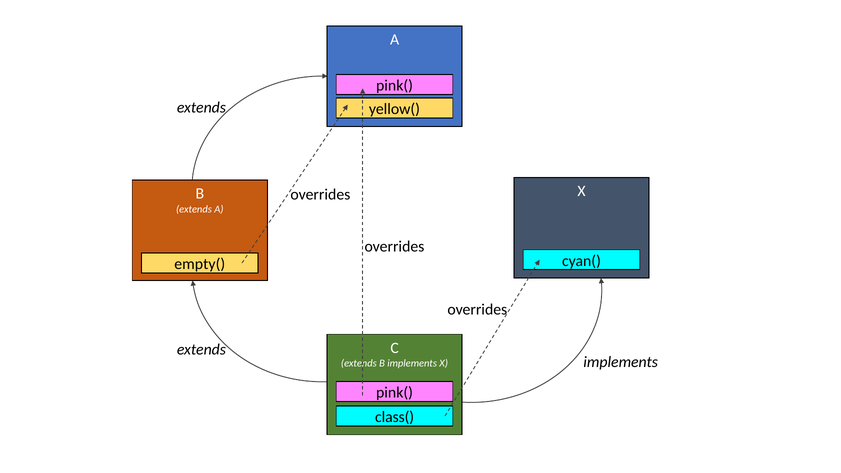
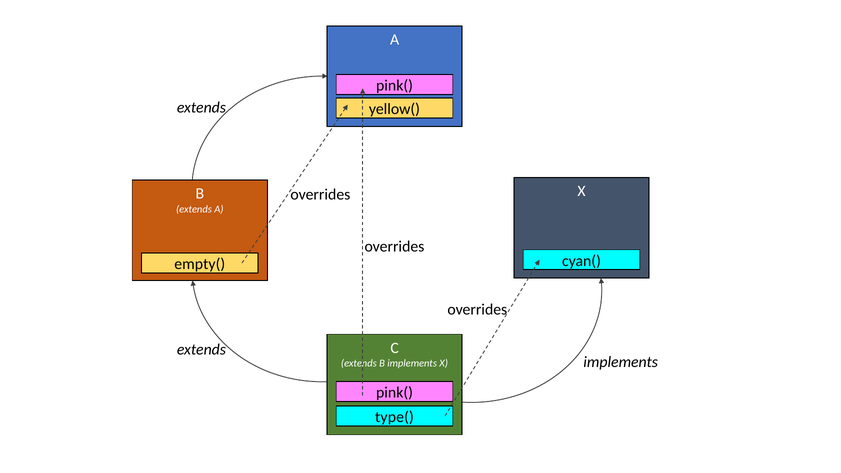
class(: class( -> type( (394, 417)
